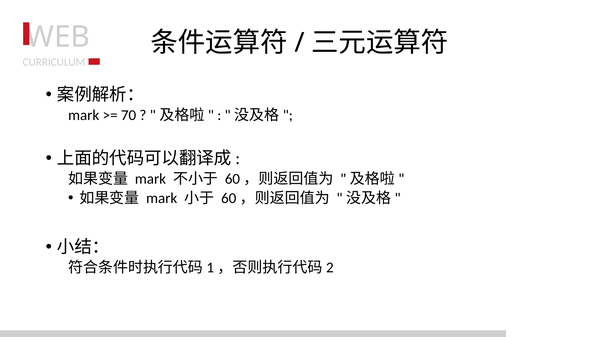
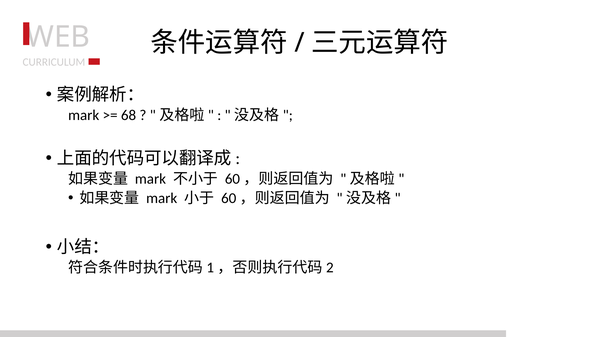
70: 70 -> 68 (129, 115)
